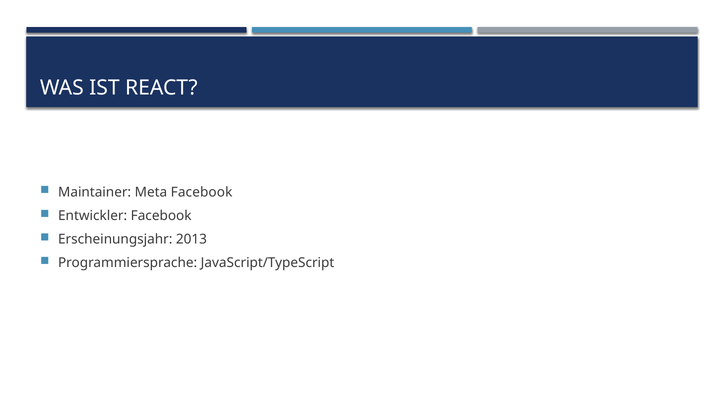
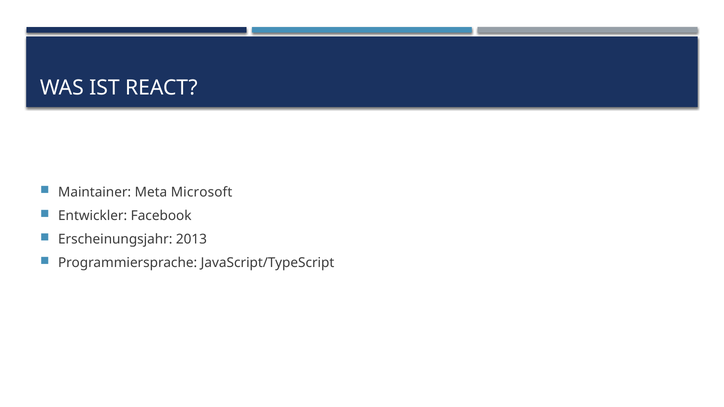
Meta Facebook: Facebook -> Microsoft (202, 193)
